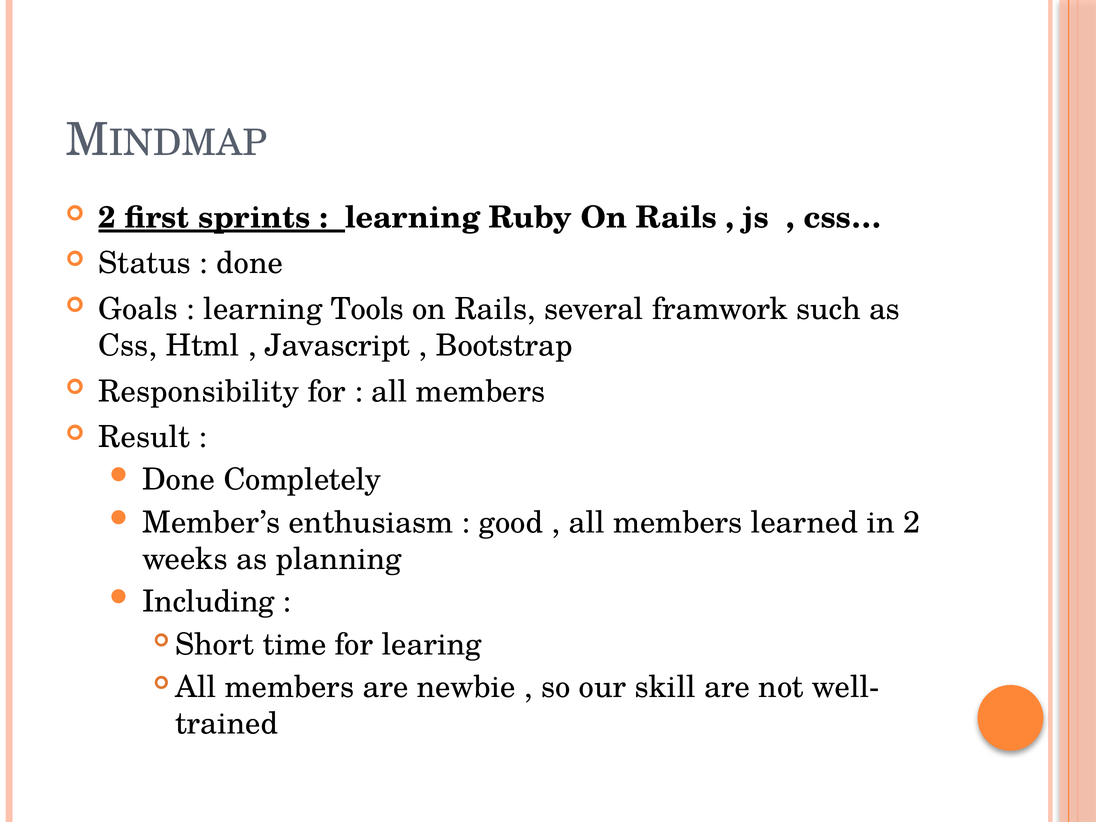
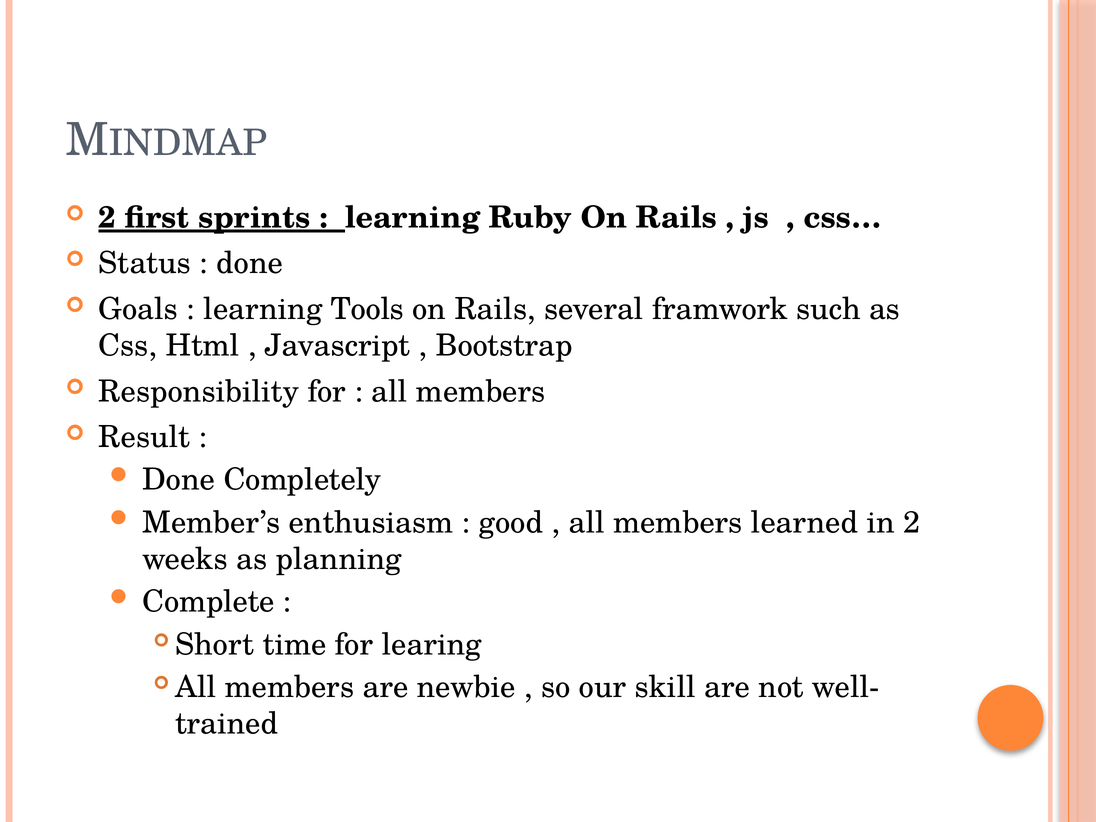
Including: Including -> Complete (208, 602)
